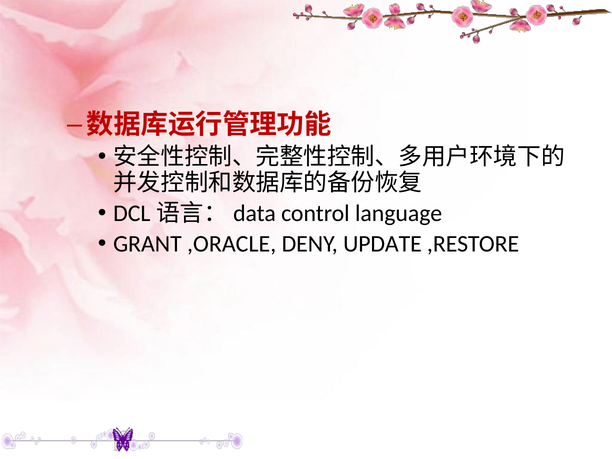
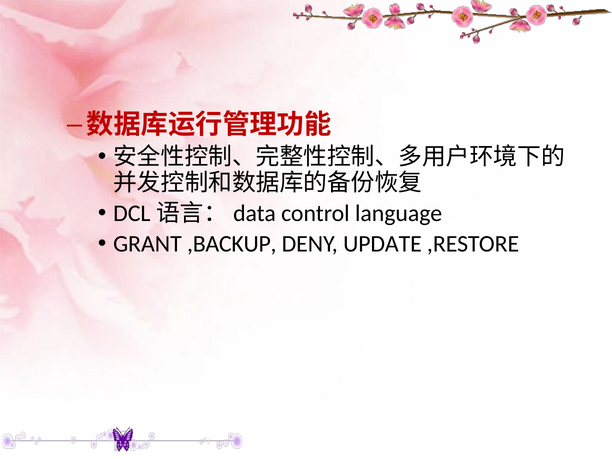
,ORACLE: ,ORACLE -> ,BACKUP (232, 244)
